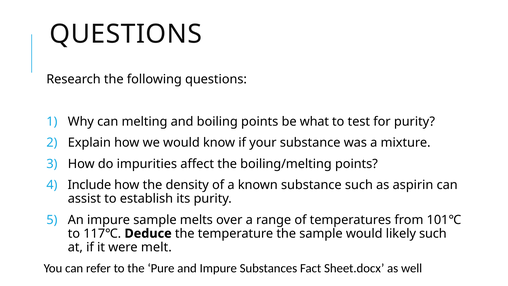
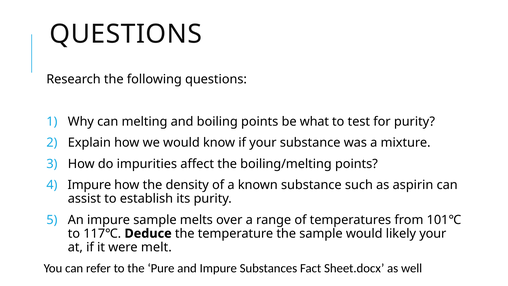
Include: Include -> Impure (89, 185)
likely such: such -> your (433, 233)
